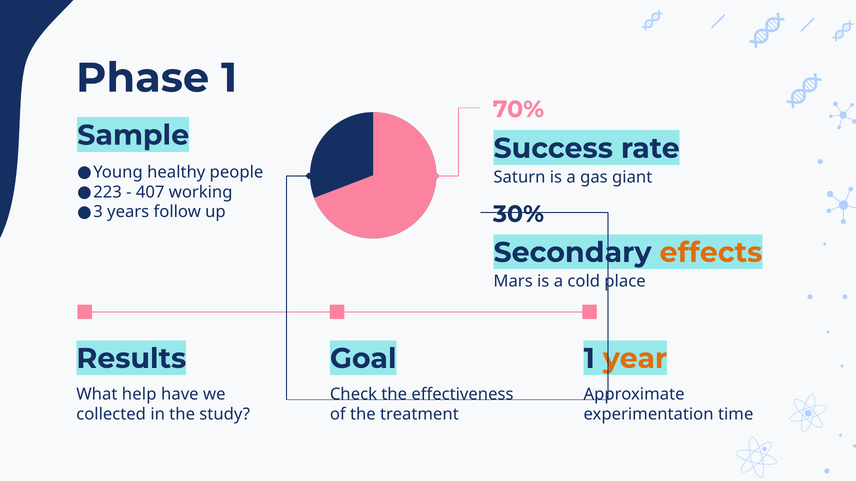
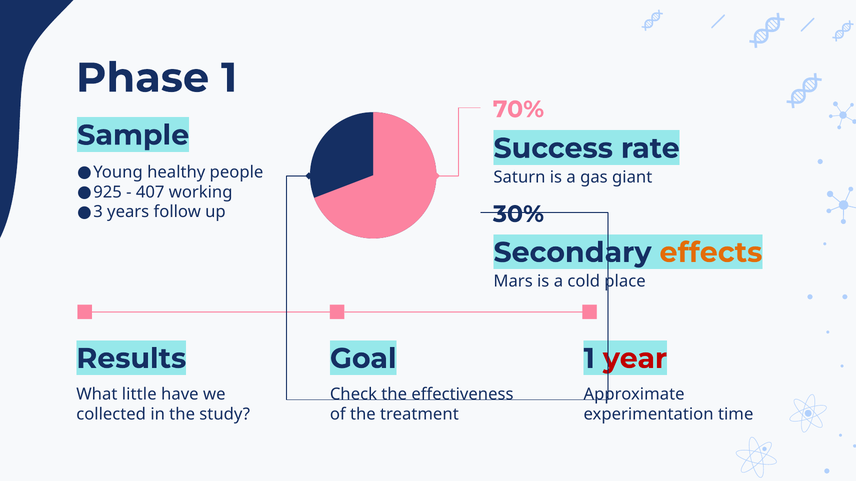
223: 223 -> 925 (108, 192)
year colour: orange -> red (635, 359)
help: help -> little (139, 395)
